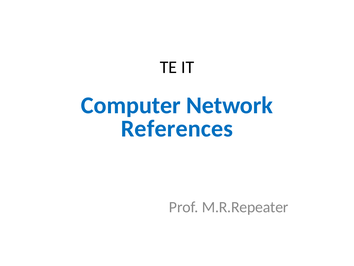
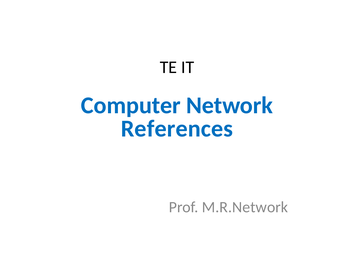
M.R.Repeater: M.R.Repeater -> M.R.Network (245, 207)
